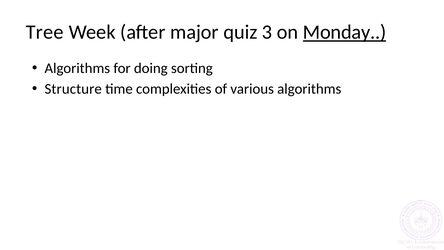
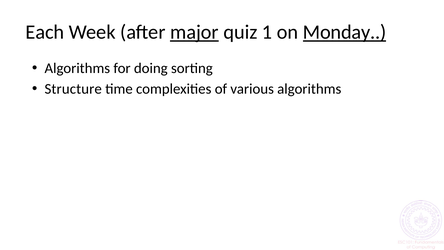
Tree: Tree -> Each (45, 32)
major underline: none -> present (194, 32)
3: 3 -> 1 (267, 32)
